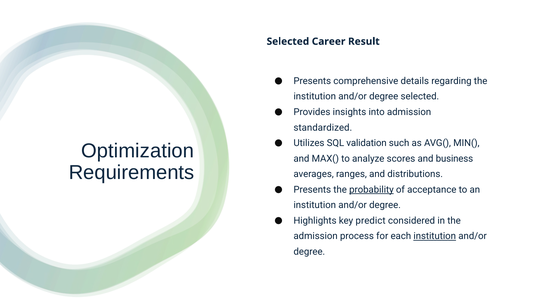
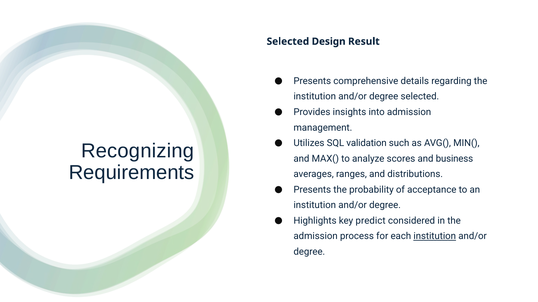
Career: Career -> Design (329, 42)
standardized: standardized -> management (323, 128)
Optimization: Optimization -> Recognizing (138, 151)
probability underline: present -> none (371, 190)
